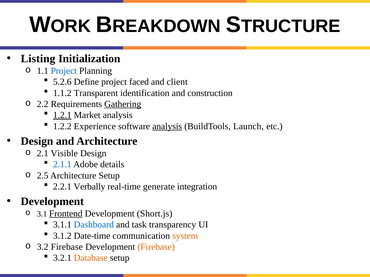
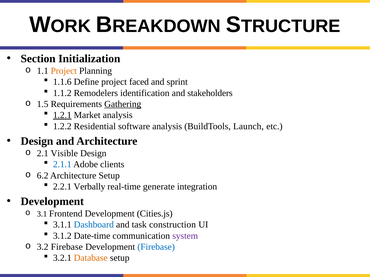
Listing: Listing -> Section (38, 59)
Project colour: blue -> orange (64, 71)
5.2.6: 5.2.6 -> 1.1.6 (62, 82)
client: client -> sprint (177, 82)
Transparent: Transparent -> Remodelers (96, 93)
construction: construction -> stakeholders (210, 93)
2.2: 2.2 -> 1.5 (43, 104)
Experience: Experience -> Residential (95, 126)
analysis underline: present -> none (167, 126)
details: details -> clients (112, 165)
2.5: 2.5 -> 6.2 (43, 176)
Frontend underline: present -> none (66, 214)
Short.js: Short.js -> Cities.js (155, 214)
transparency: transparency -> construction (173, 225)
system colour: orange -> purple (185, 236)
Firebase colour: orange -> blue (156, 247)
